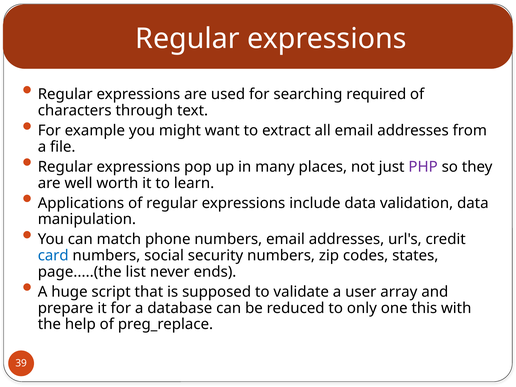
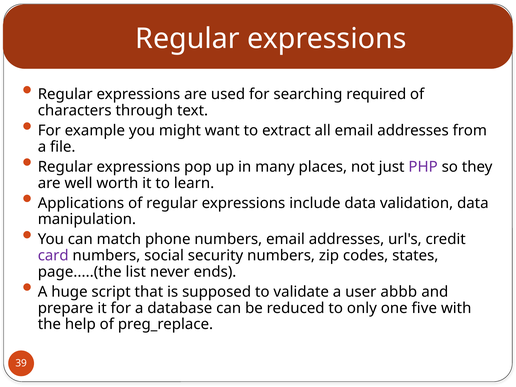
card colour: blue -> purple (53, 256)
array: array -> abbb (399, 292)
this: this -> five (424, 308)
